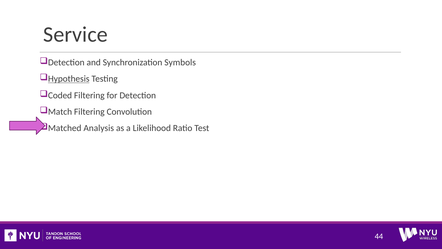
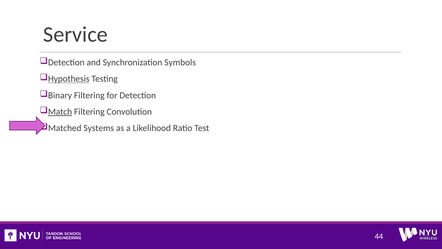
Coded: Coded -> Binary (60, 95)
Match underline: none -> present (60, 112)
Analysis: Analysis -> Systems (99, 128)
